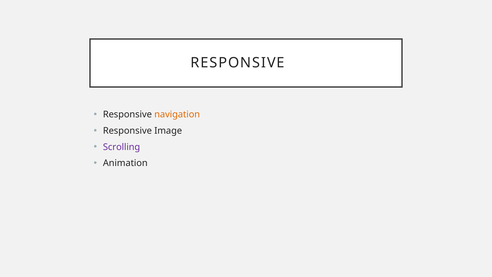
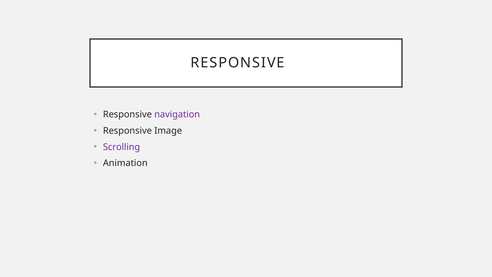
navigation colour: orange -> purple (177, 114)
